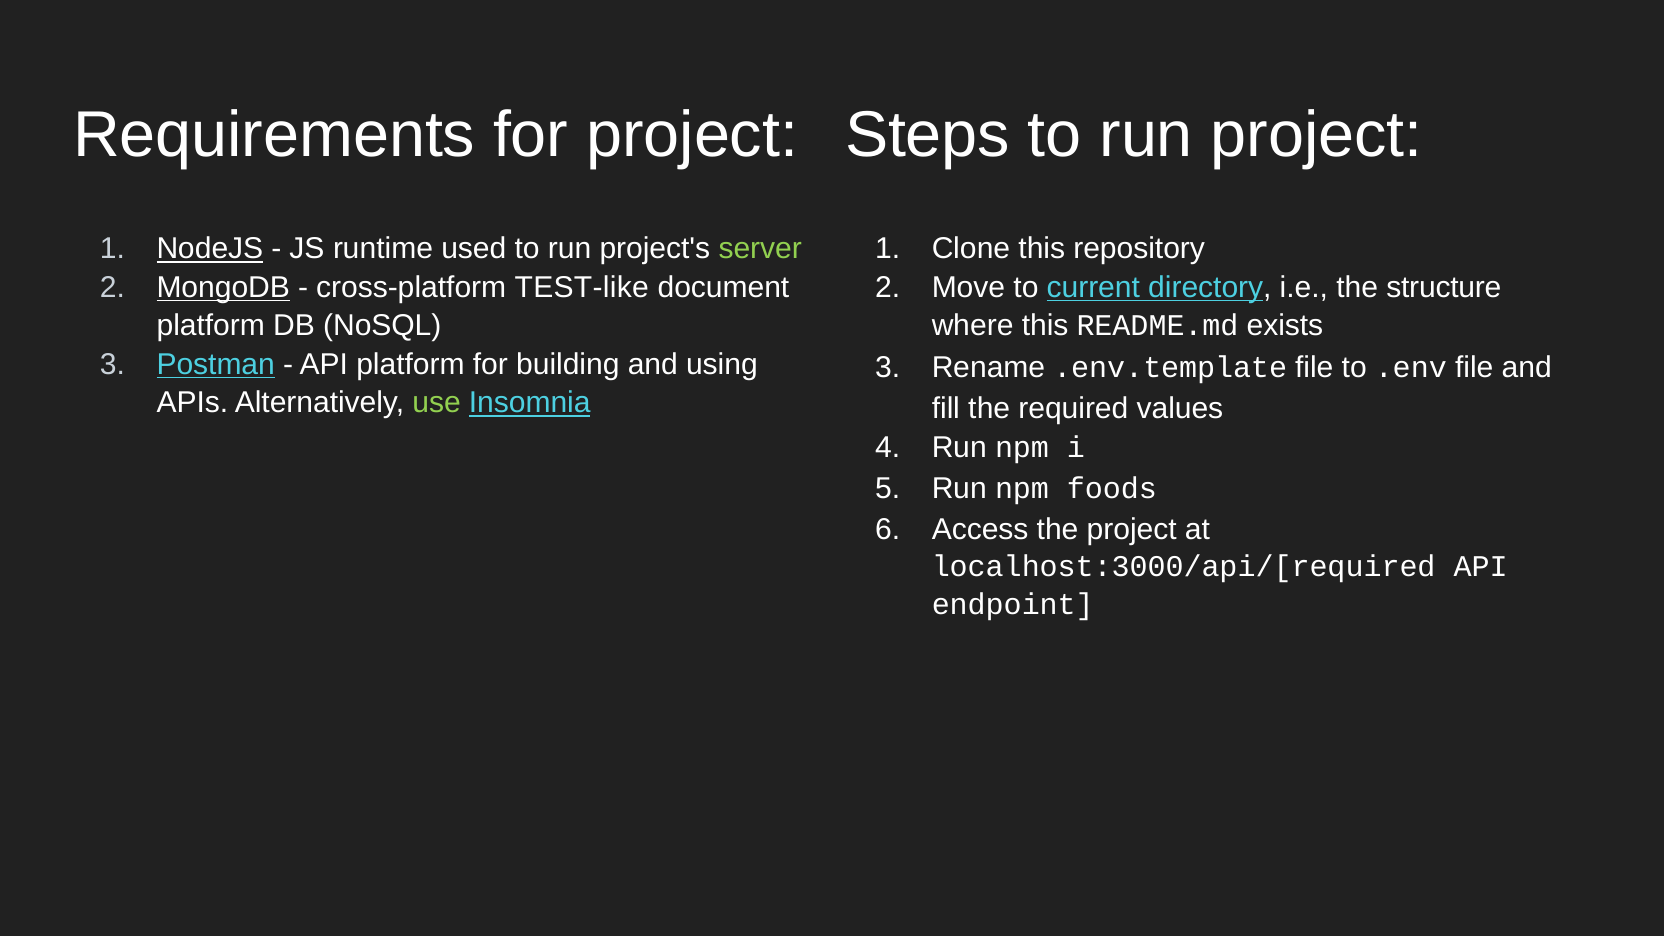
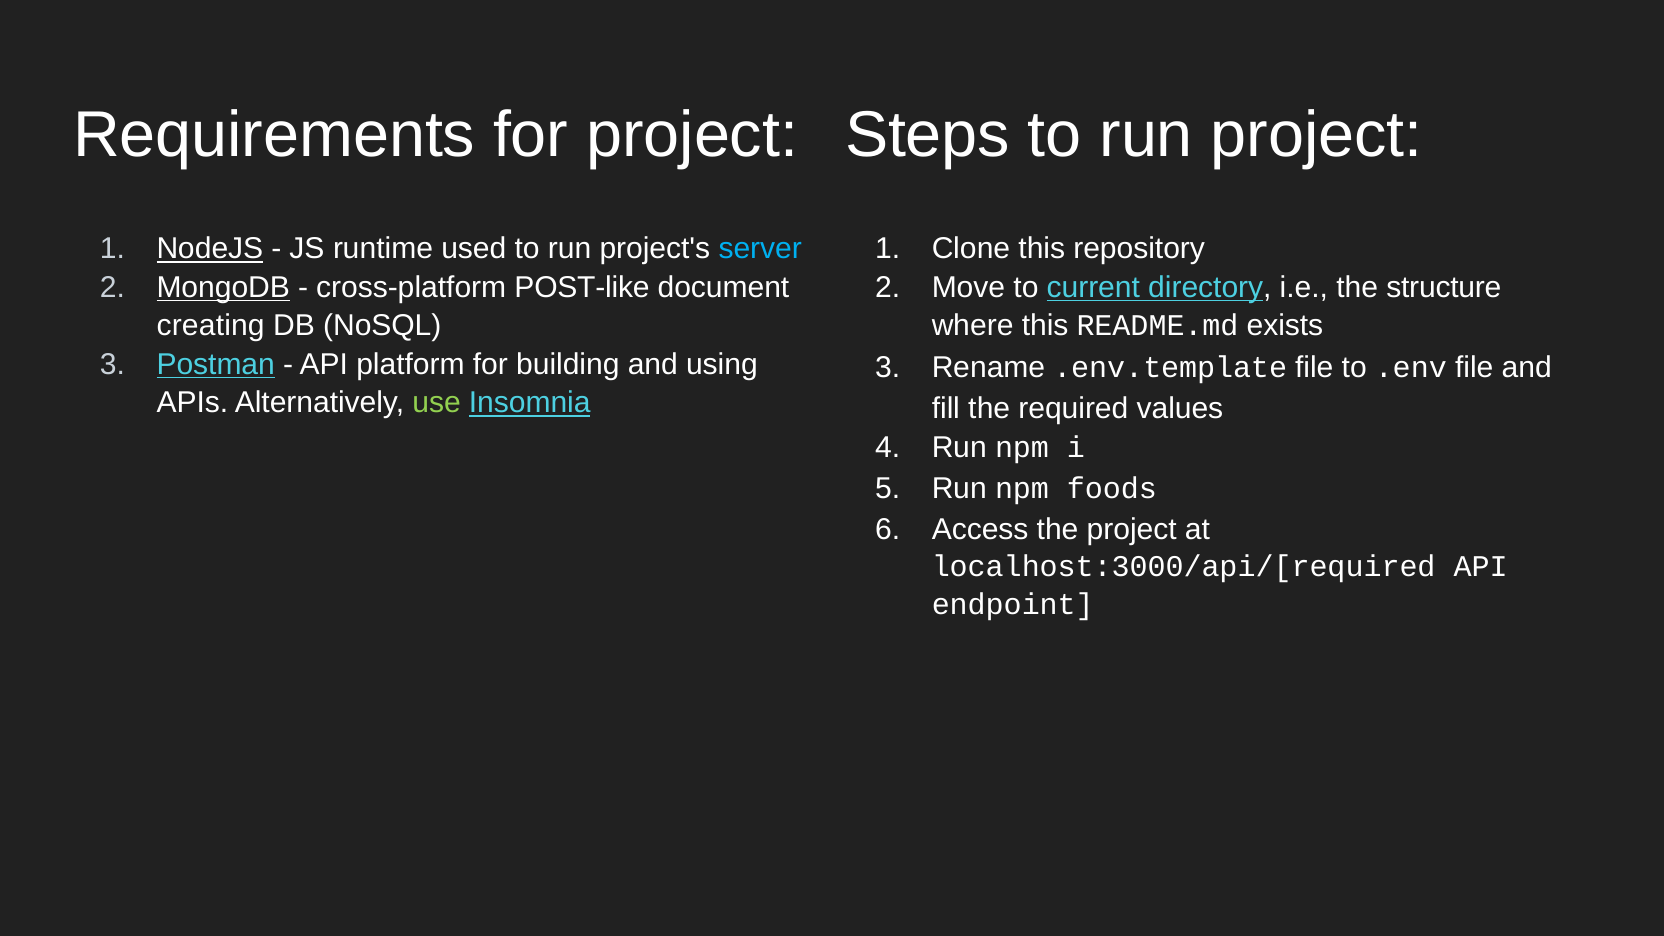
server colour: light green -> light blue (760, 249)
TEST-like: TEST-like -> POST-like (582, 287)
platform: platform -> creating (211, 326)
